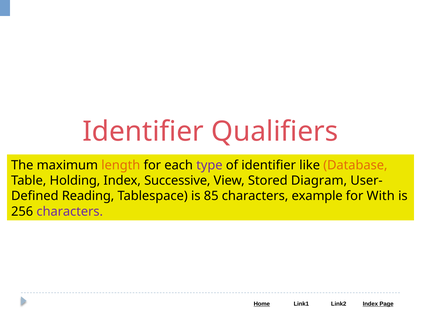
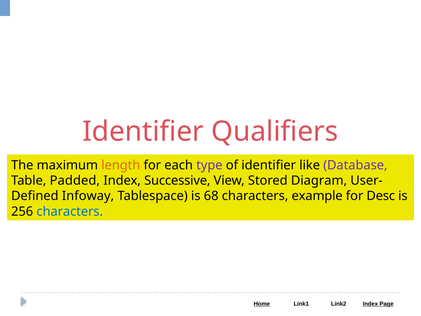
Database colour: orange -> purple (355, 165)
Holding: Holding -> Padded (75, 180)
Reading: Reading -> Infoway (88, 196)
85: 85 -> 68 (211, 196)
With: With -> Desc (381, 196)
characters colour: purple -> blue (70, 211)
